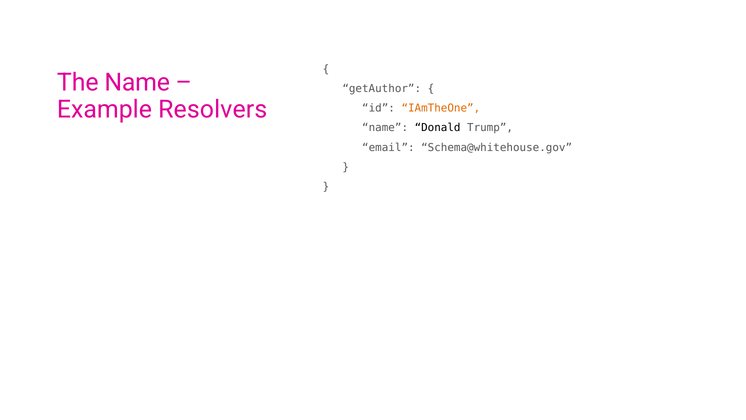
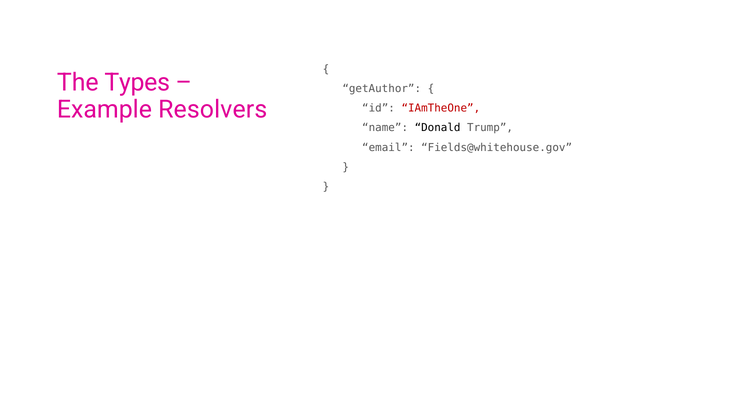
The Name: Name -> Types (137, 83)
IAmTheOne colour: orange -> red (441, 108)
Schema@whitehouse.gov: Schema@whitehouse.gov -> Fields@whitehouse.gov (497, 147)
